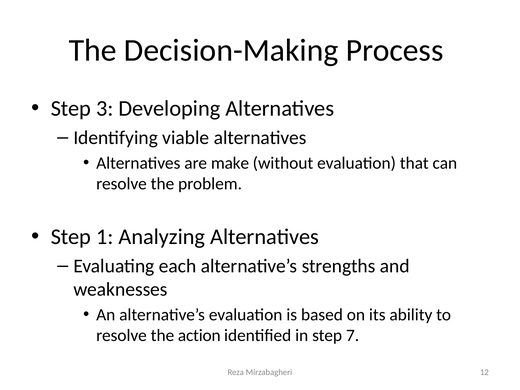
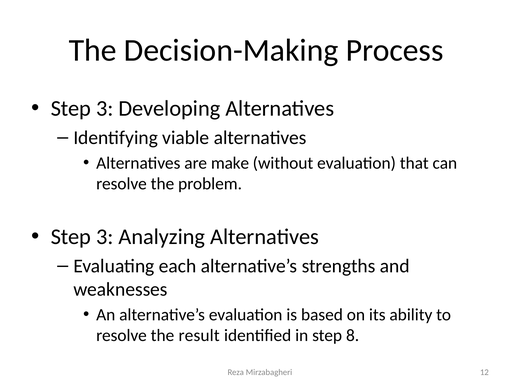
1: 1 -> 3 (105, 237)
action: action -> result (199, 336)
7: 7 -> 8 (353, 336)
